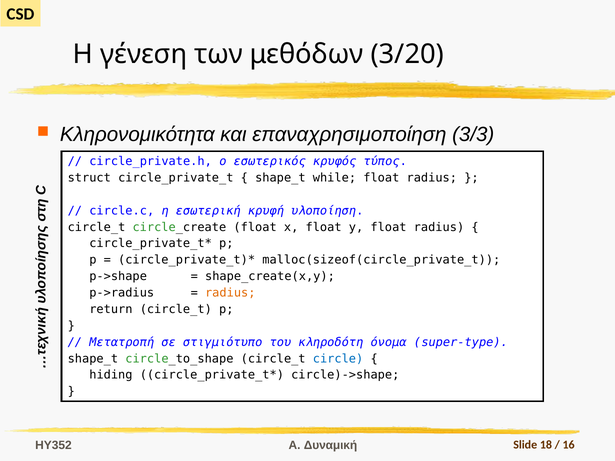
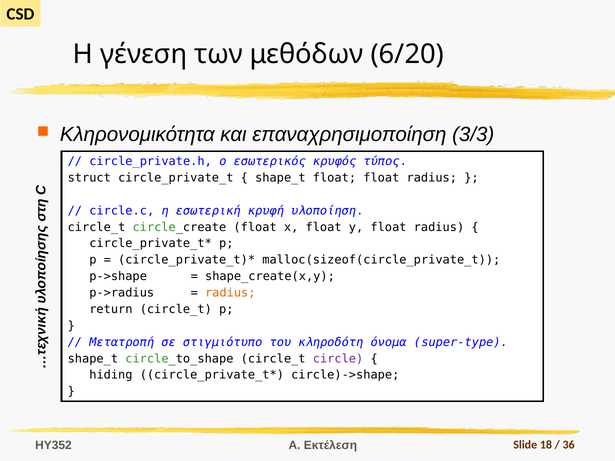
3/20: 3/20 -> 6/20 (407, 54)
while: while -> float (334, 178)
circle colour: blue -> purple (338, 359)
Δυναμική: Δυναμική -> Εκτέλεση (330, 445)
16: 16 -> 36 (569, 445)
